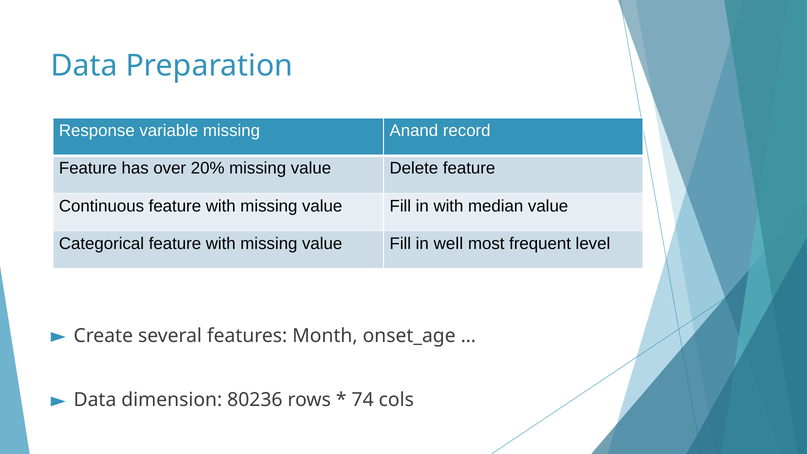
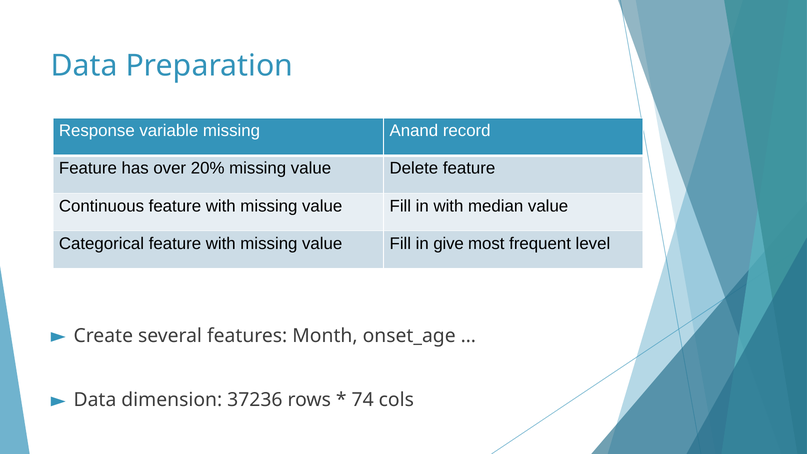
well: well -> give (449, 243)
80236: 80236 -> 37236 (255, 400)
